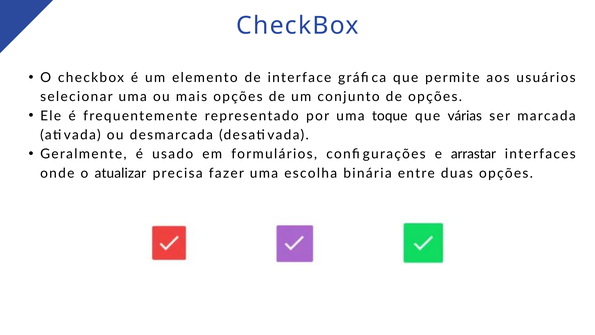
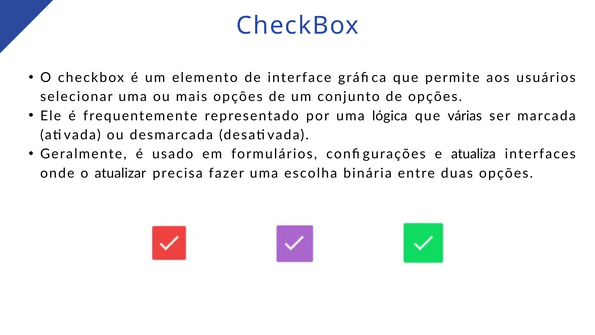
toque: toque -> lógica (390, 116)
arrastar: arrastar -> atualiza (473, 154)
